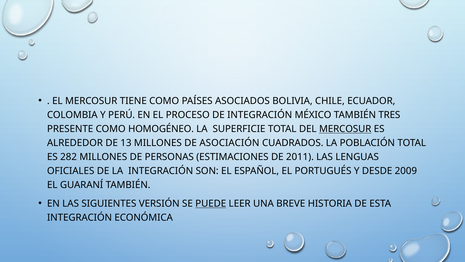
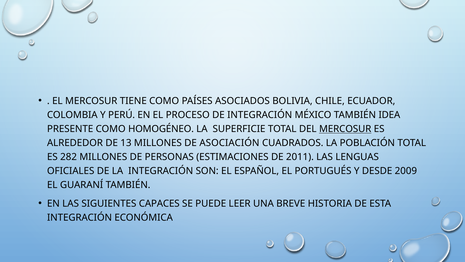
TRES: TRES -> IDEA (389, 115)
VERSIÓN: VERSIÓN -> CAPACES (159, 203)
PUEDE underline: present -> none (211, 203)
